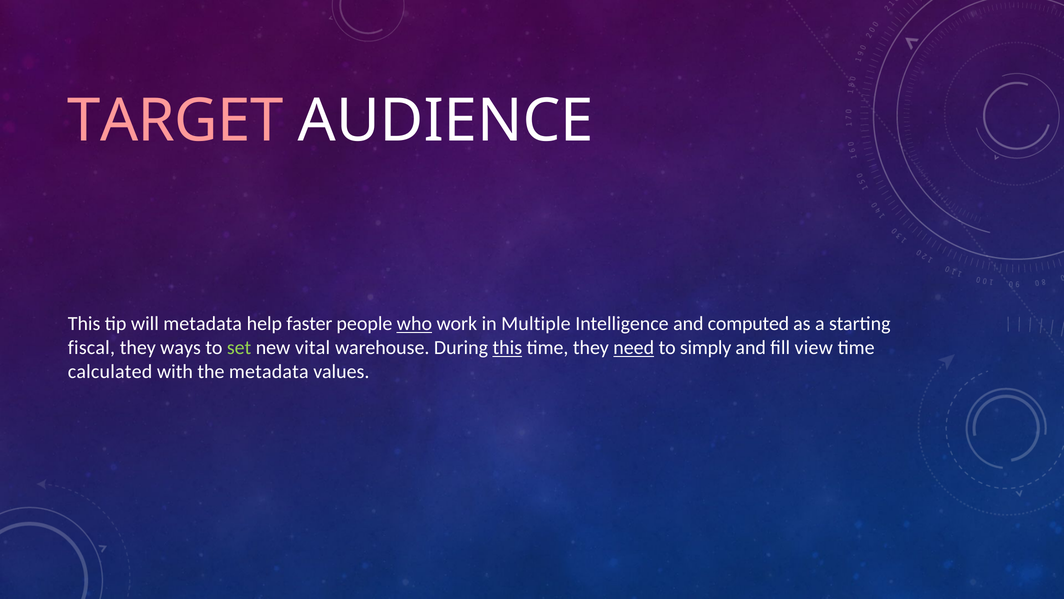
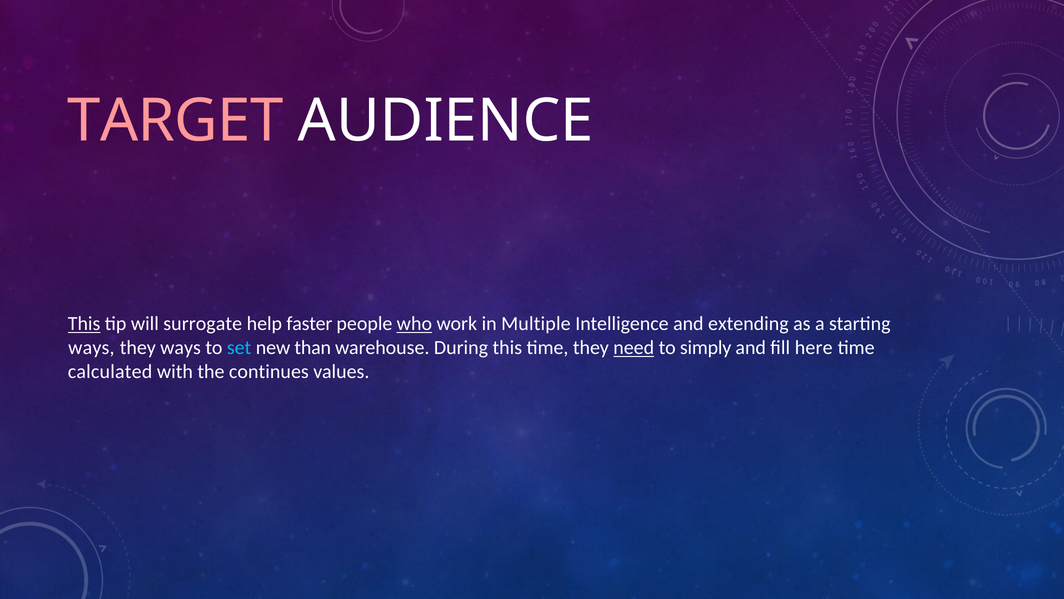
This underline: none -> present (84, 324)
will metadata: metadata -> surrogate (203, 324)
computed: computed -> extending (748, 324)
fiscal: fiscal -> ways (91, 348)
set colour: light green -> light blue (239, 348)
vital: vital -> than (313, 348)
this underline: present -> none (507, 348)
view: view -> here (814, 348)
the metadata: metadata -> continues (269, 371)
